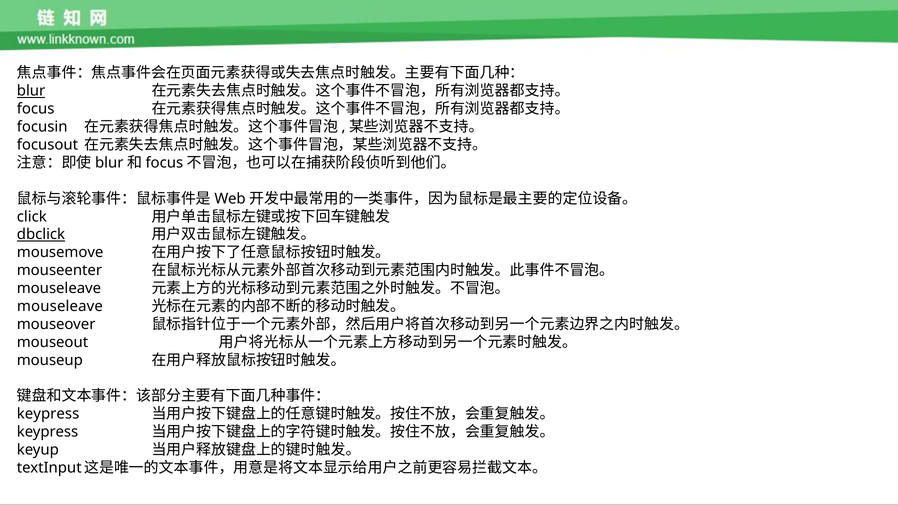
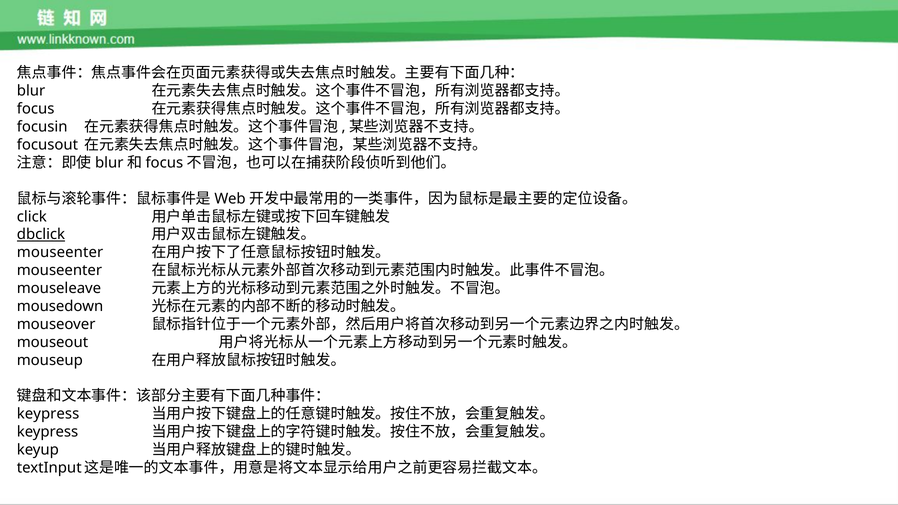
blur underline: present -> none (31, 91)
mousemove: mousemove -> mouseenter (60, 253)
mouseleave: mouseleave -> mousedown (60, 306)
